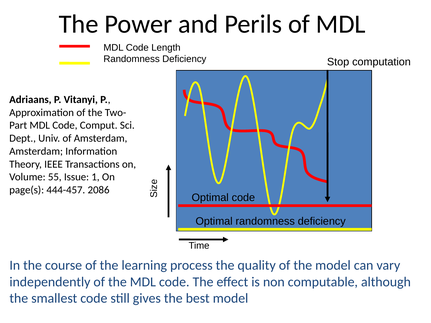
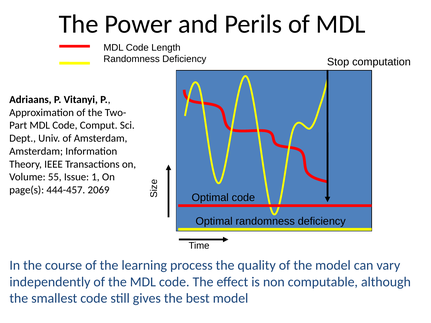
2086: 2086 -> 2069 (99, 190)
